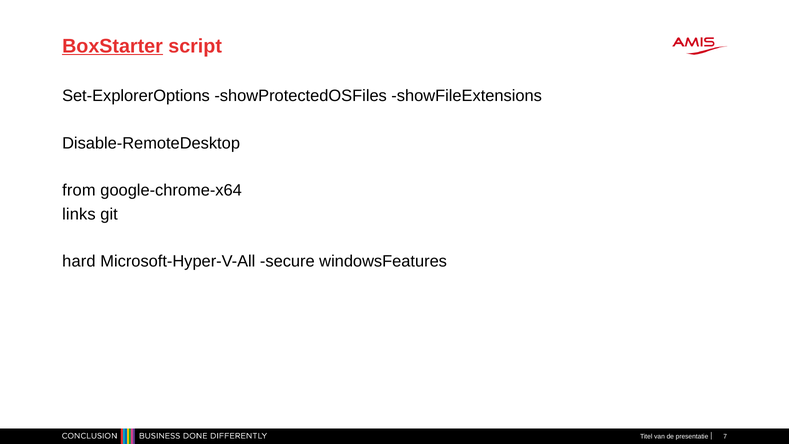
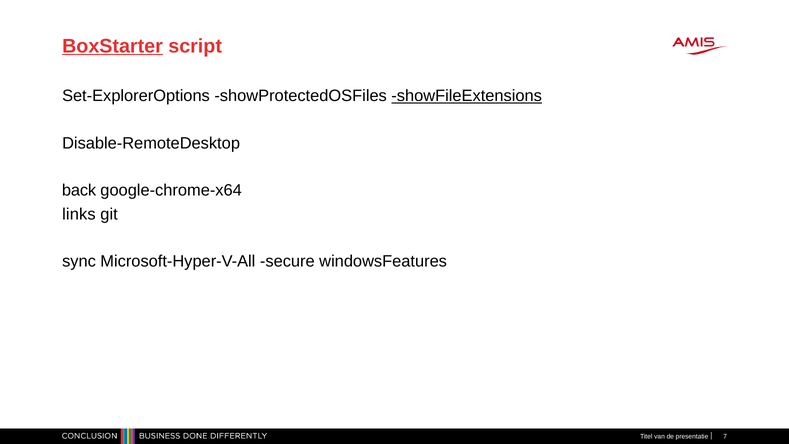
showFileExtensions underline: none -> present (467, 96)
from: from -> back (79, 190)
hard: hard -> sync (79, 261)
